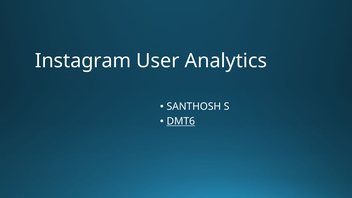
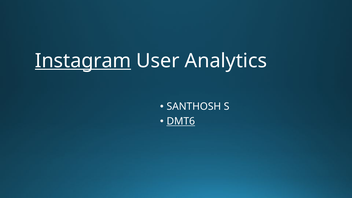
Instagram underline: none -> present (83, 61)
